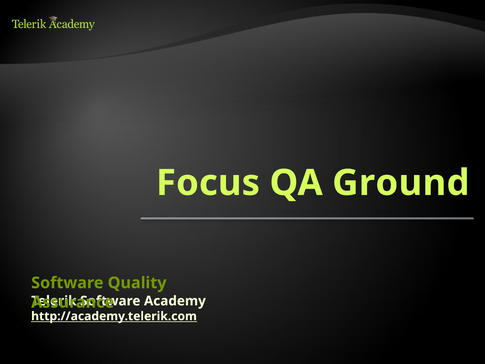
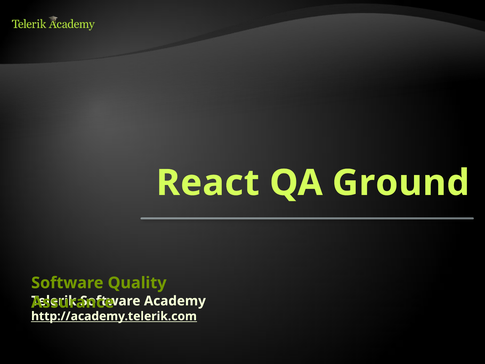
Focus: Focus -> React (208, 183)
